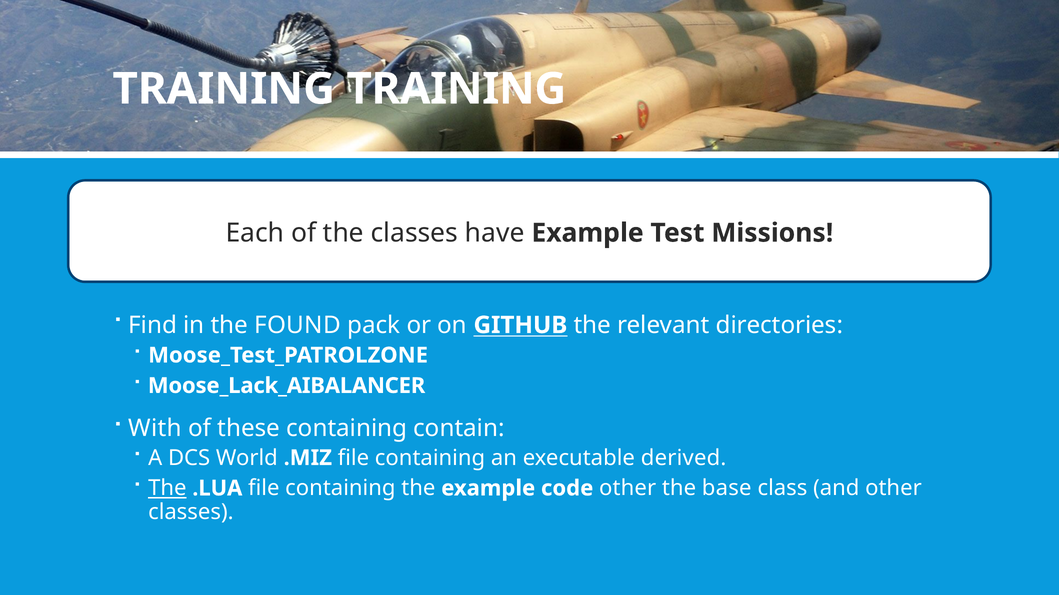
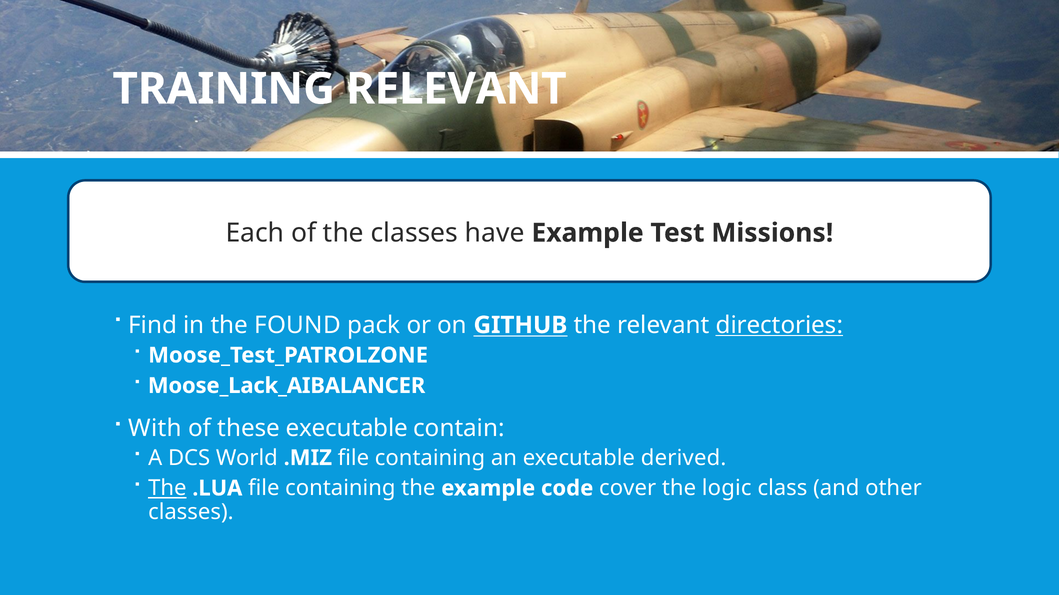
TRAINING TRAINING: TRAINING -> RELEVANT (456, 89)
directories underline: none -> present (779, 325)
these containing: containing -> executable (347, 429)
code other: other -> cover (628, 489)
base: base -> logic (727, 489)
